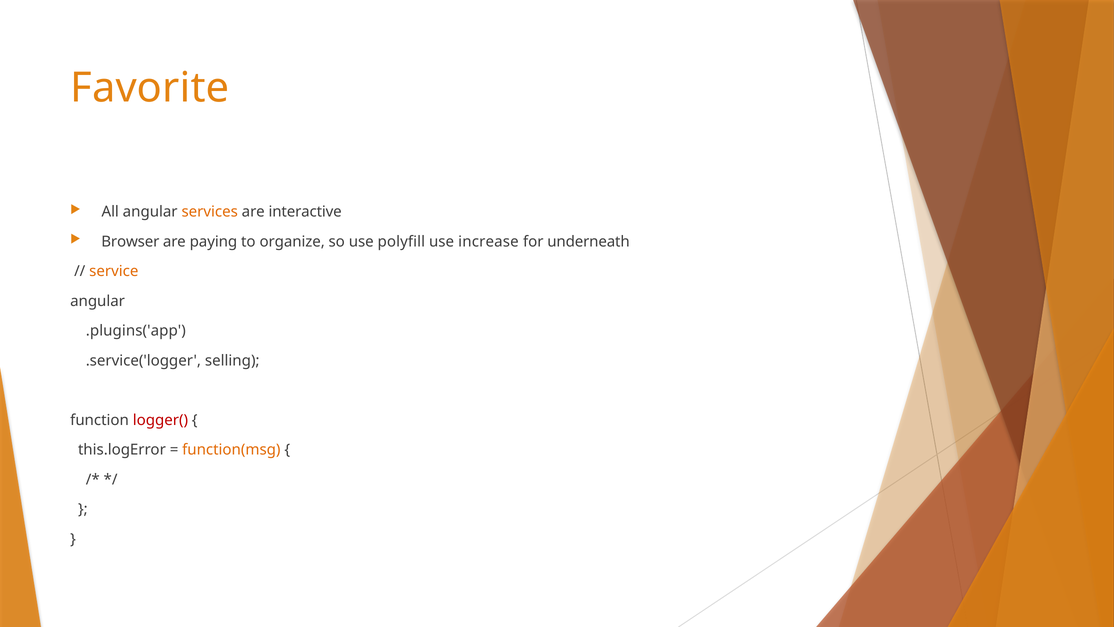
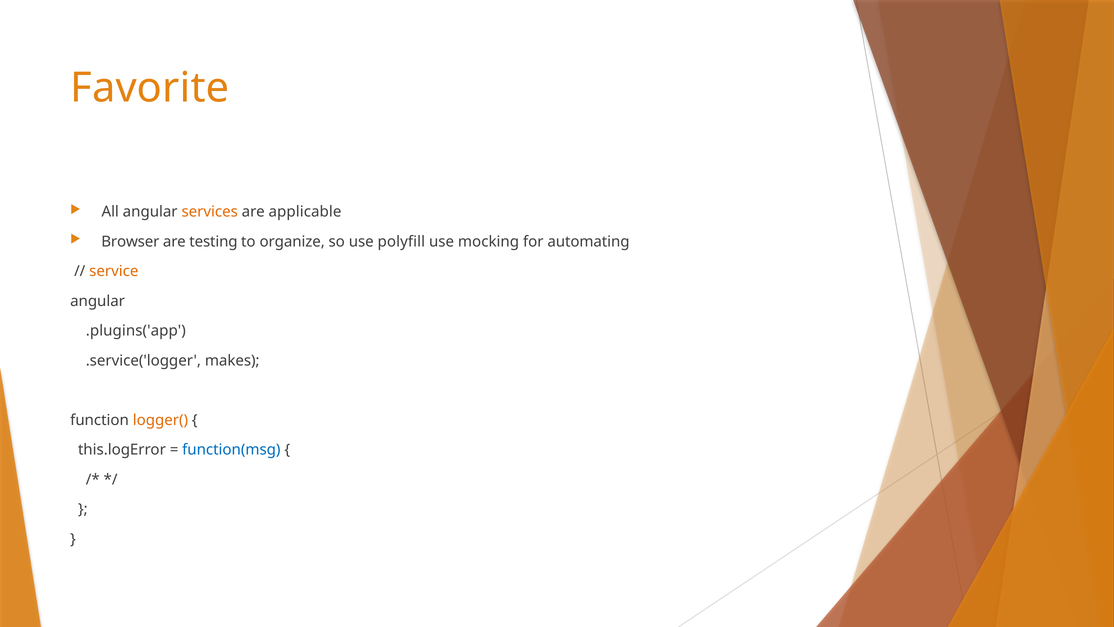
interactive: interactive -> applicable (305, 212)
paying: paying -> testing (213, 241)
increase: increase -> mocking (489, 241)
underneath: underneath -> automating (588, 241)
selling: selling -> makes (232, 360)
logger( colour: red -> orange (160, 420)
function(msg colour: orange -> blue (231, 450)
